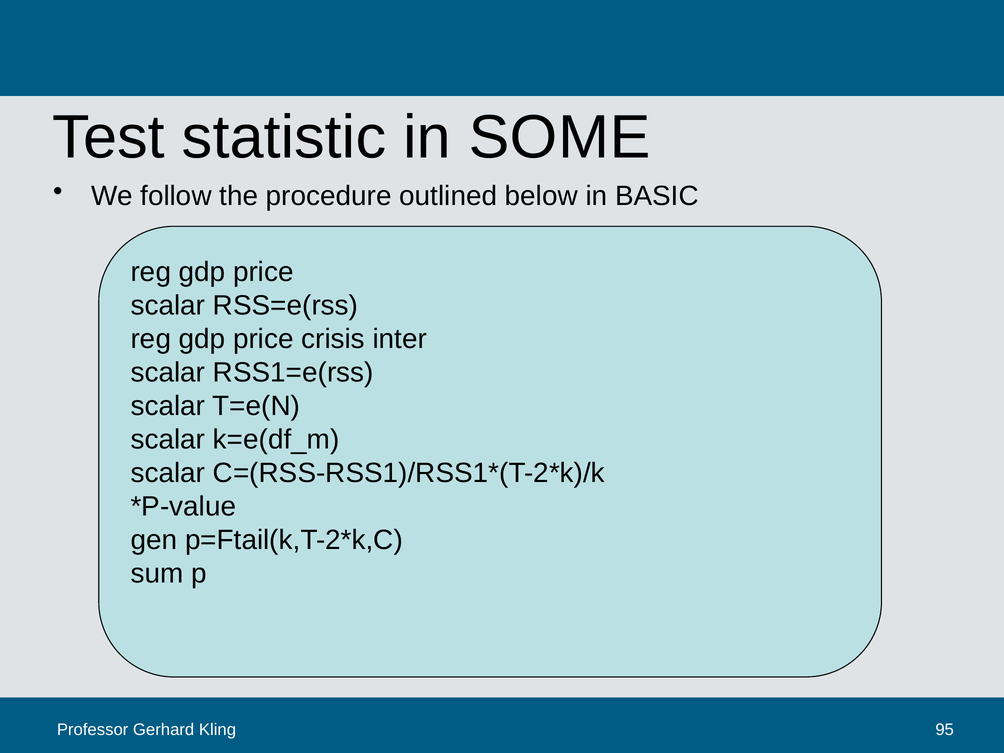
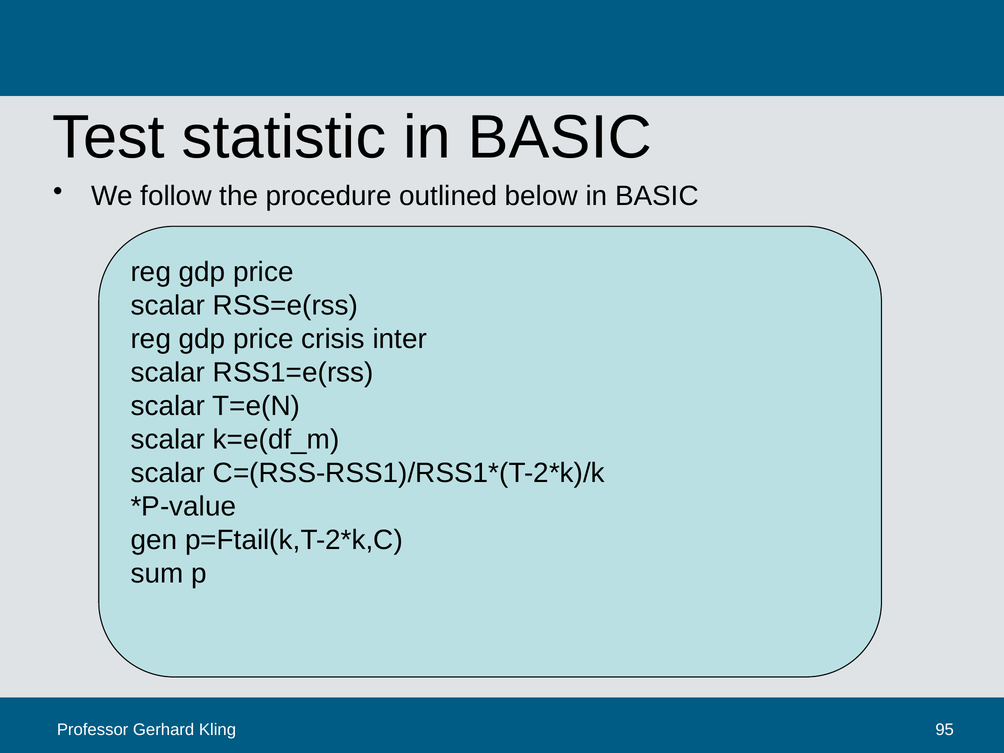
statistic in SOME: SOME -> BASIC (560, 138)
